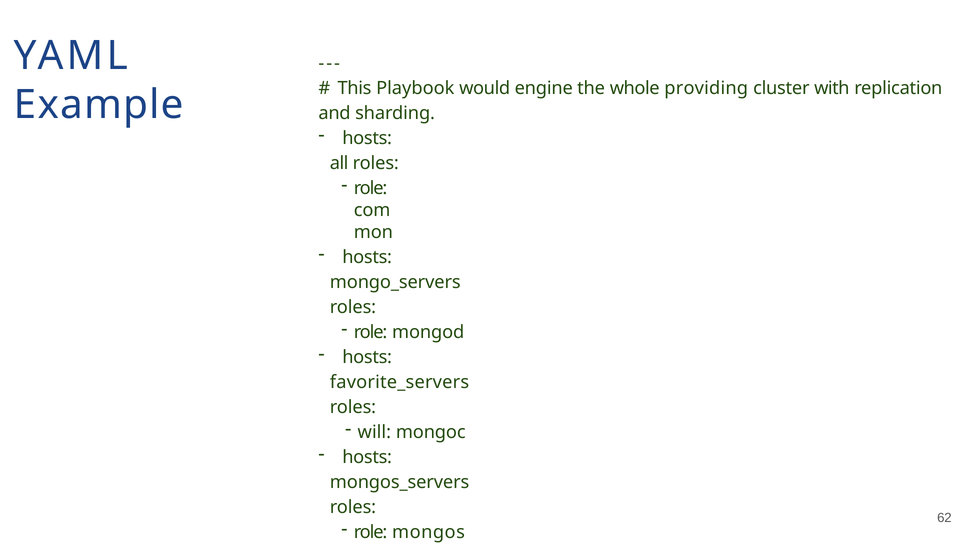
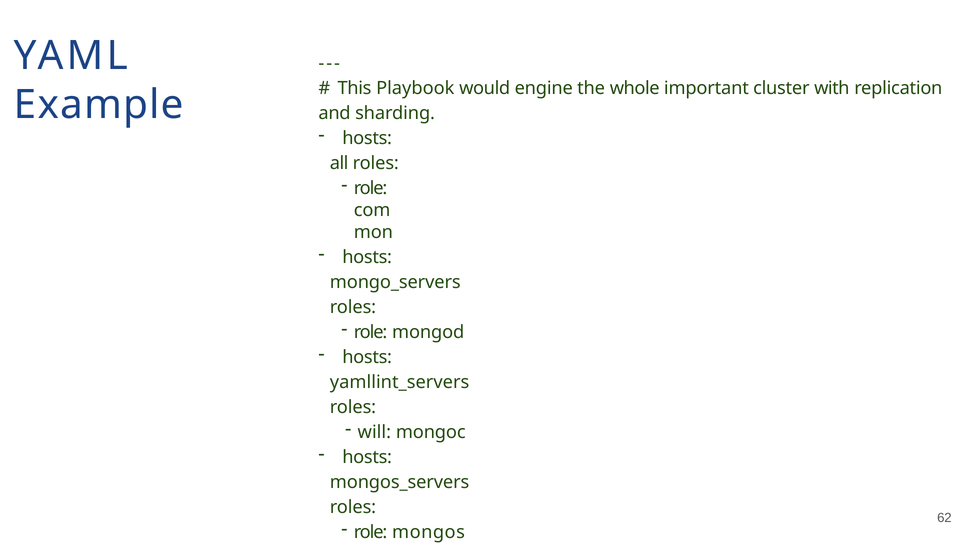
providing: providing -> important (706, 88)
favorite_servers: favorite_servers -> yamllint_servers (400, 382)
